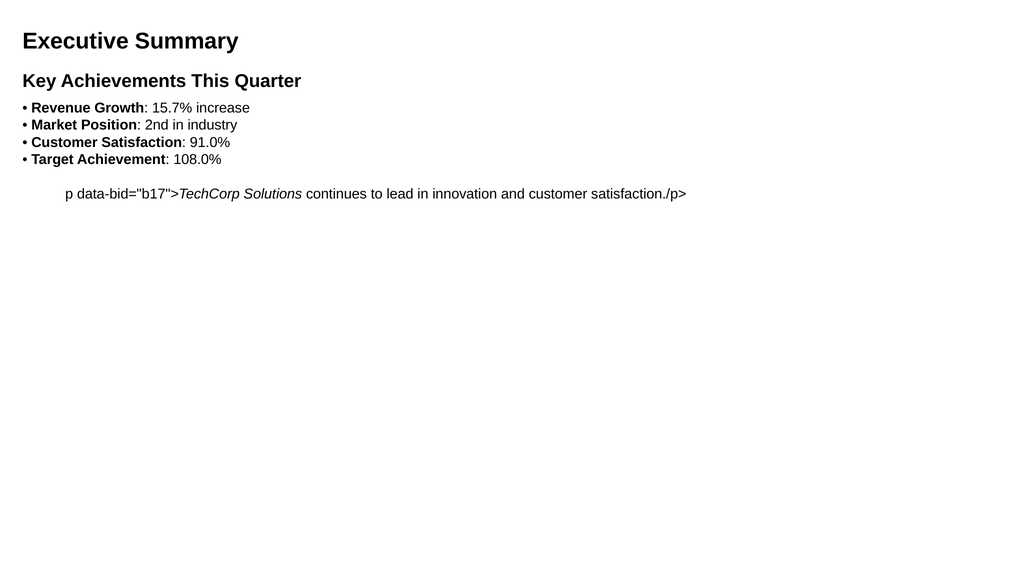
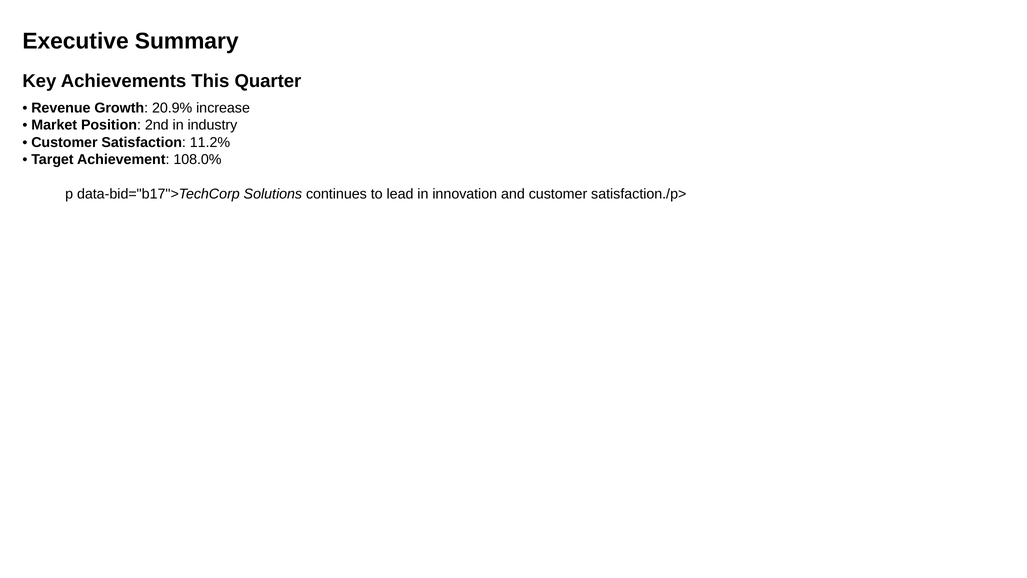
15.7%: 15.7% -> 20.9% (172, 108)
91.0%: 91.0% -> 11.2% (210, 142)
